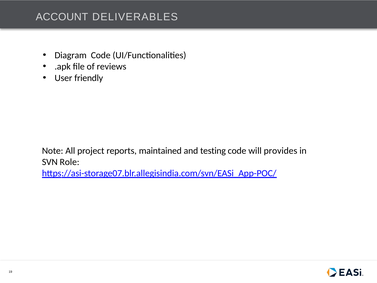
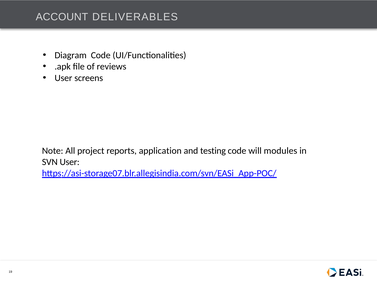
friendly: friendly -> screens (89, 78)
maintained: maintained -> application (160, 151)
provides: provides -> modules (281, 151)
SVN Role: Role -> User (70, 162)
